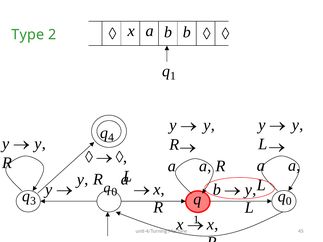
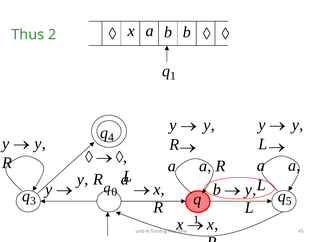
Type: Type -> Thus (28, 35)
0: 0 -> 5 (289, 201)
